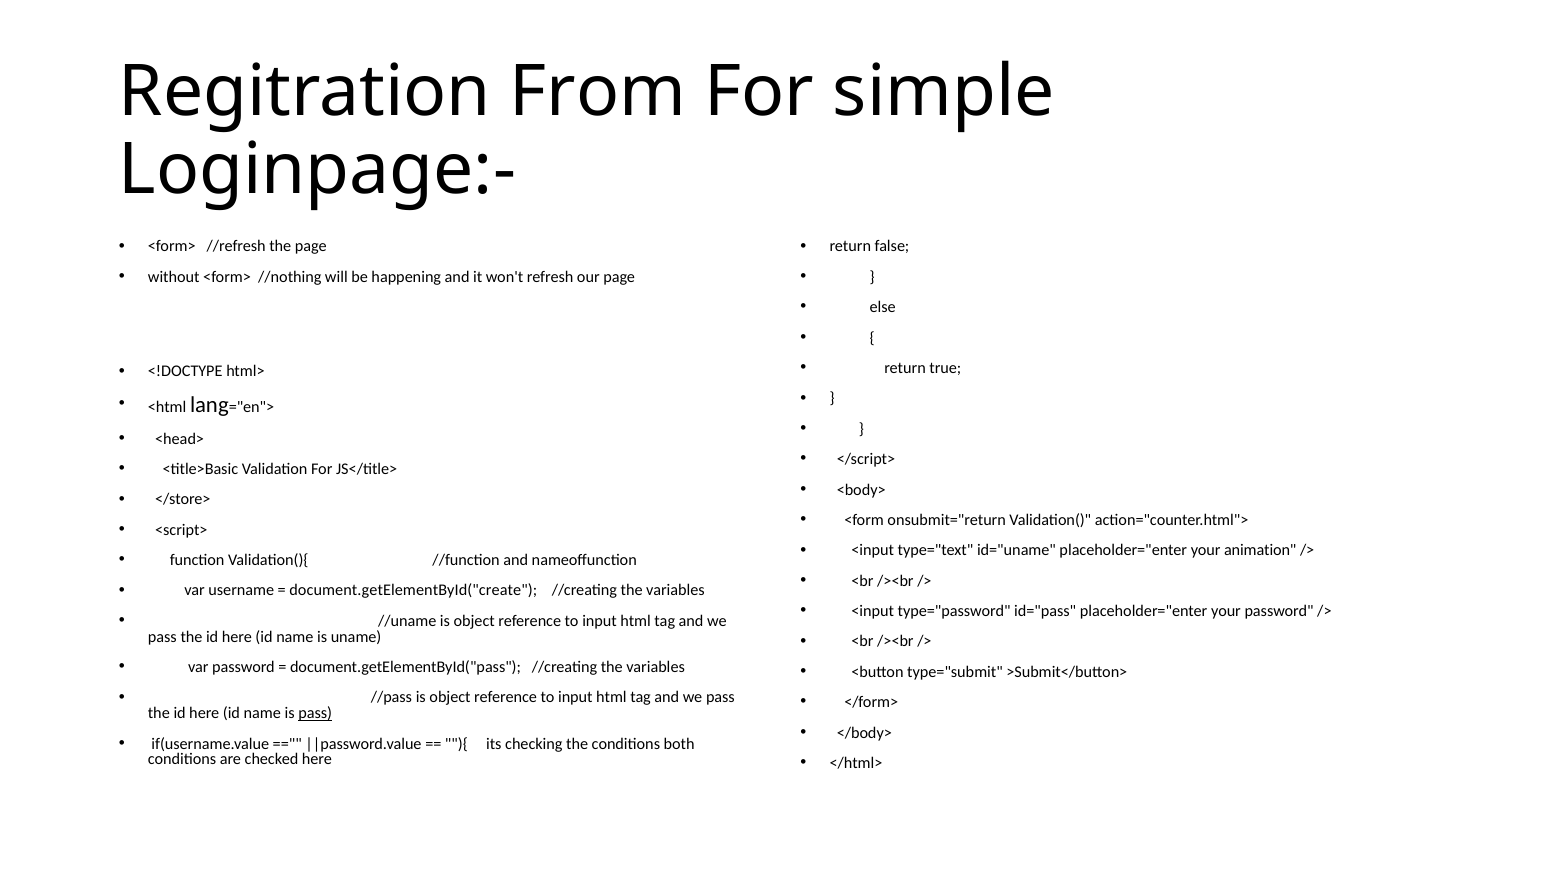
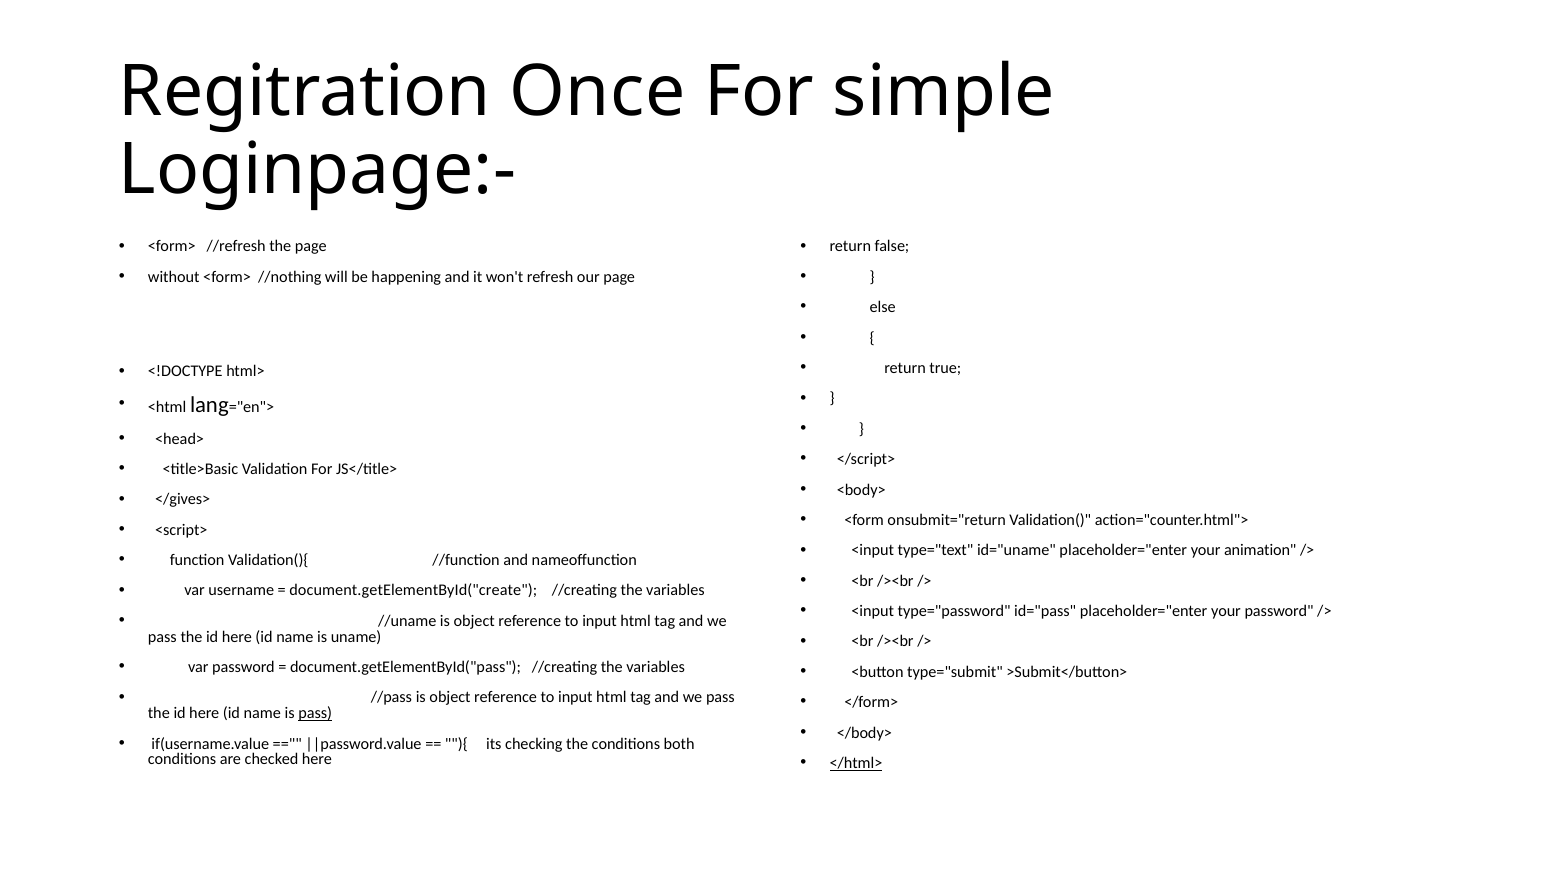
From: From -> Once (598, 92)
</store>: </store> -> </gives> (183, 499)
</html> underline: none -> present (856, 763)
